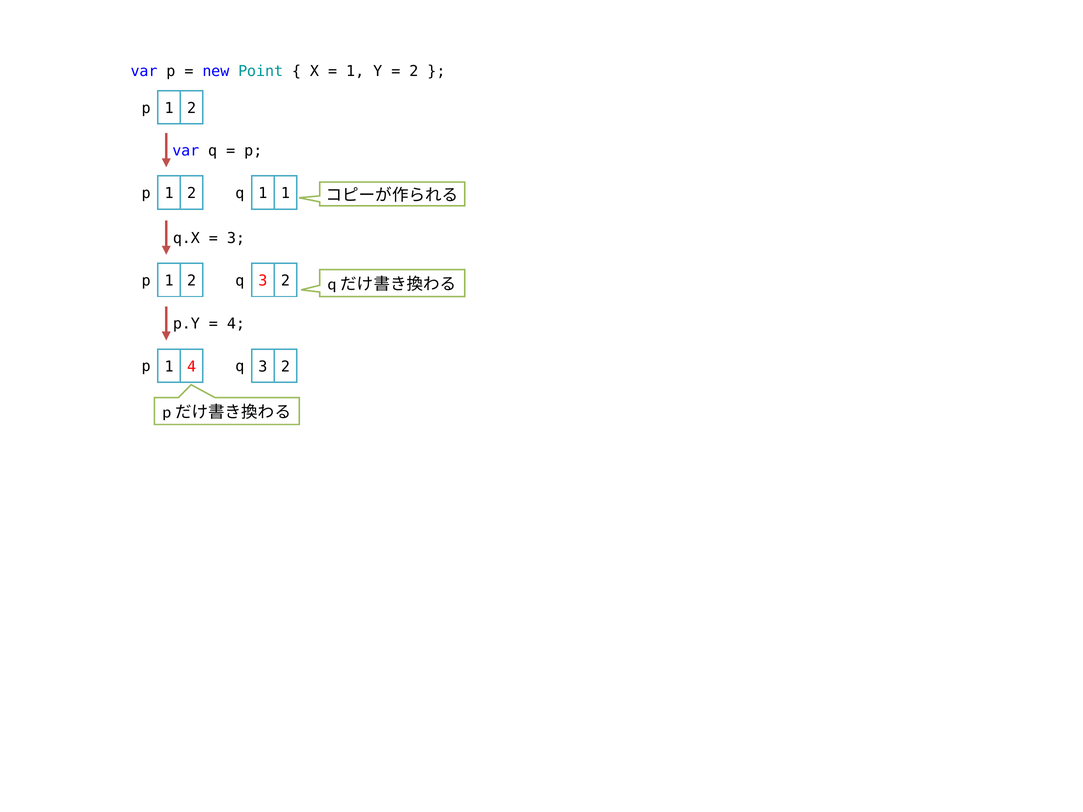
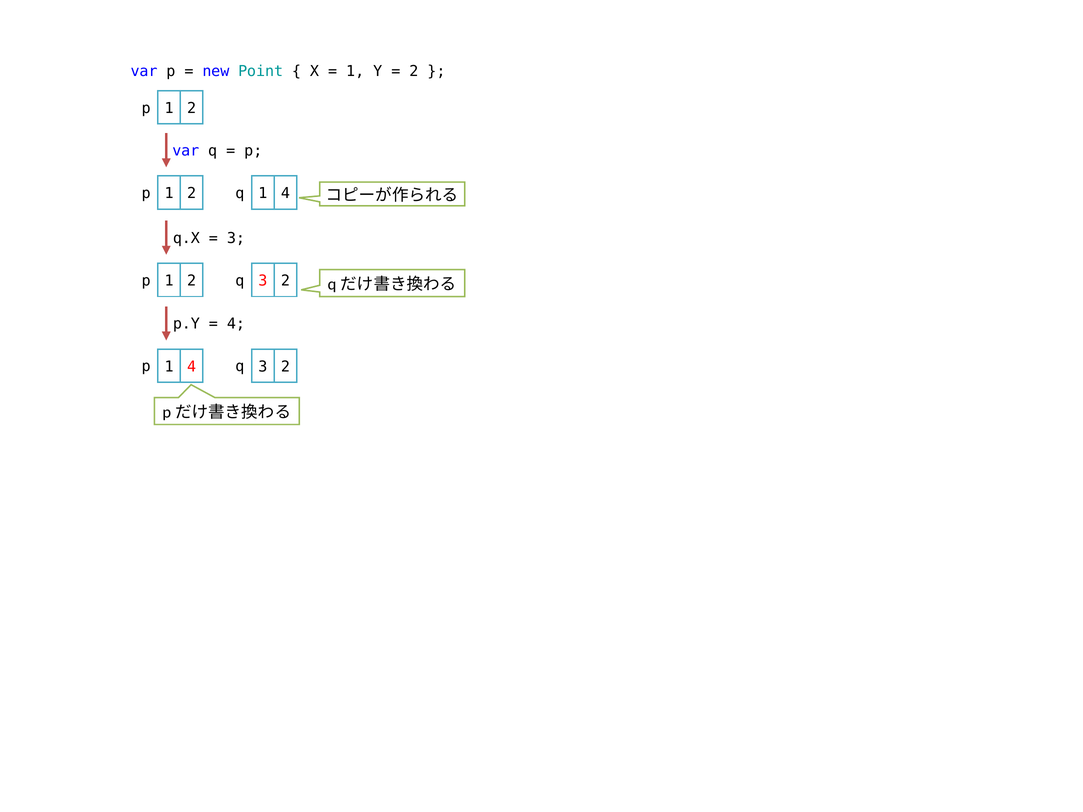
p 1 1: 1 -> 4 (285, 194)
